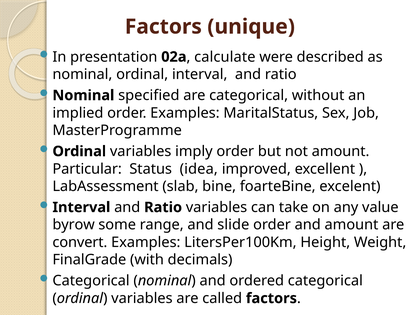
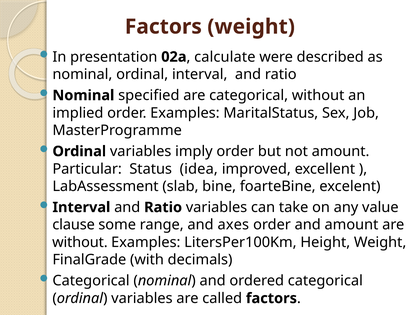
Factors unique: unique -> weight (251, 27)
byrow: byrow -> clause (74, 225)
slide: slide -> axes (233, 225)
convert: convert -> without (80, 242)
